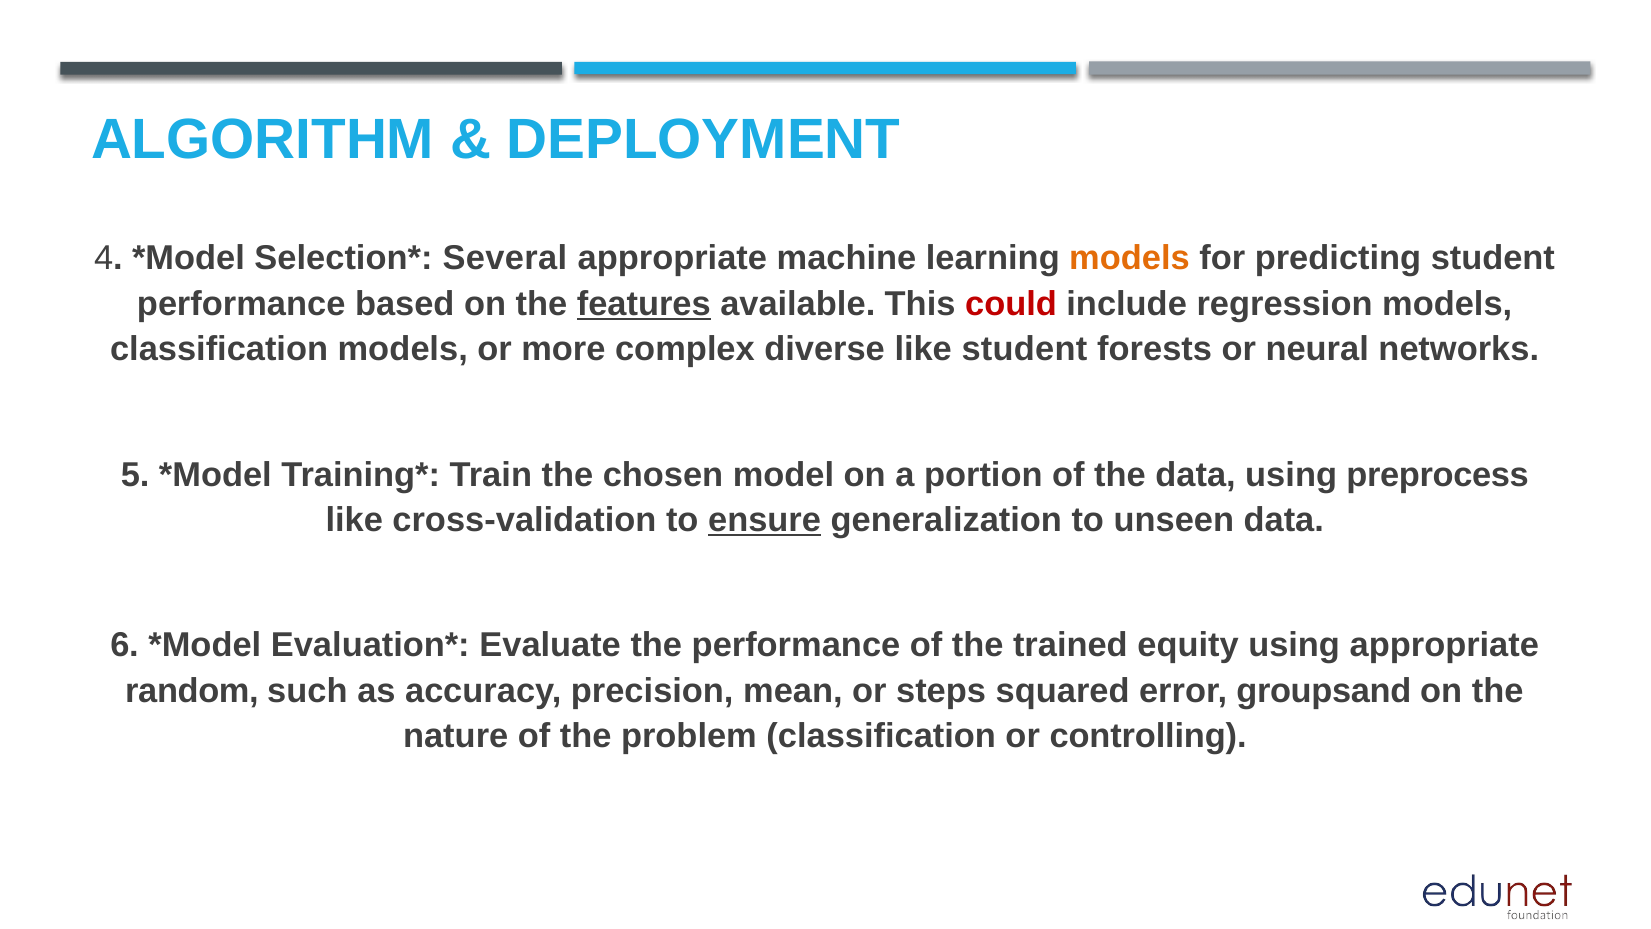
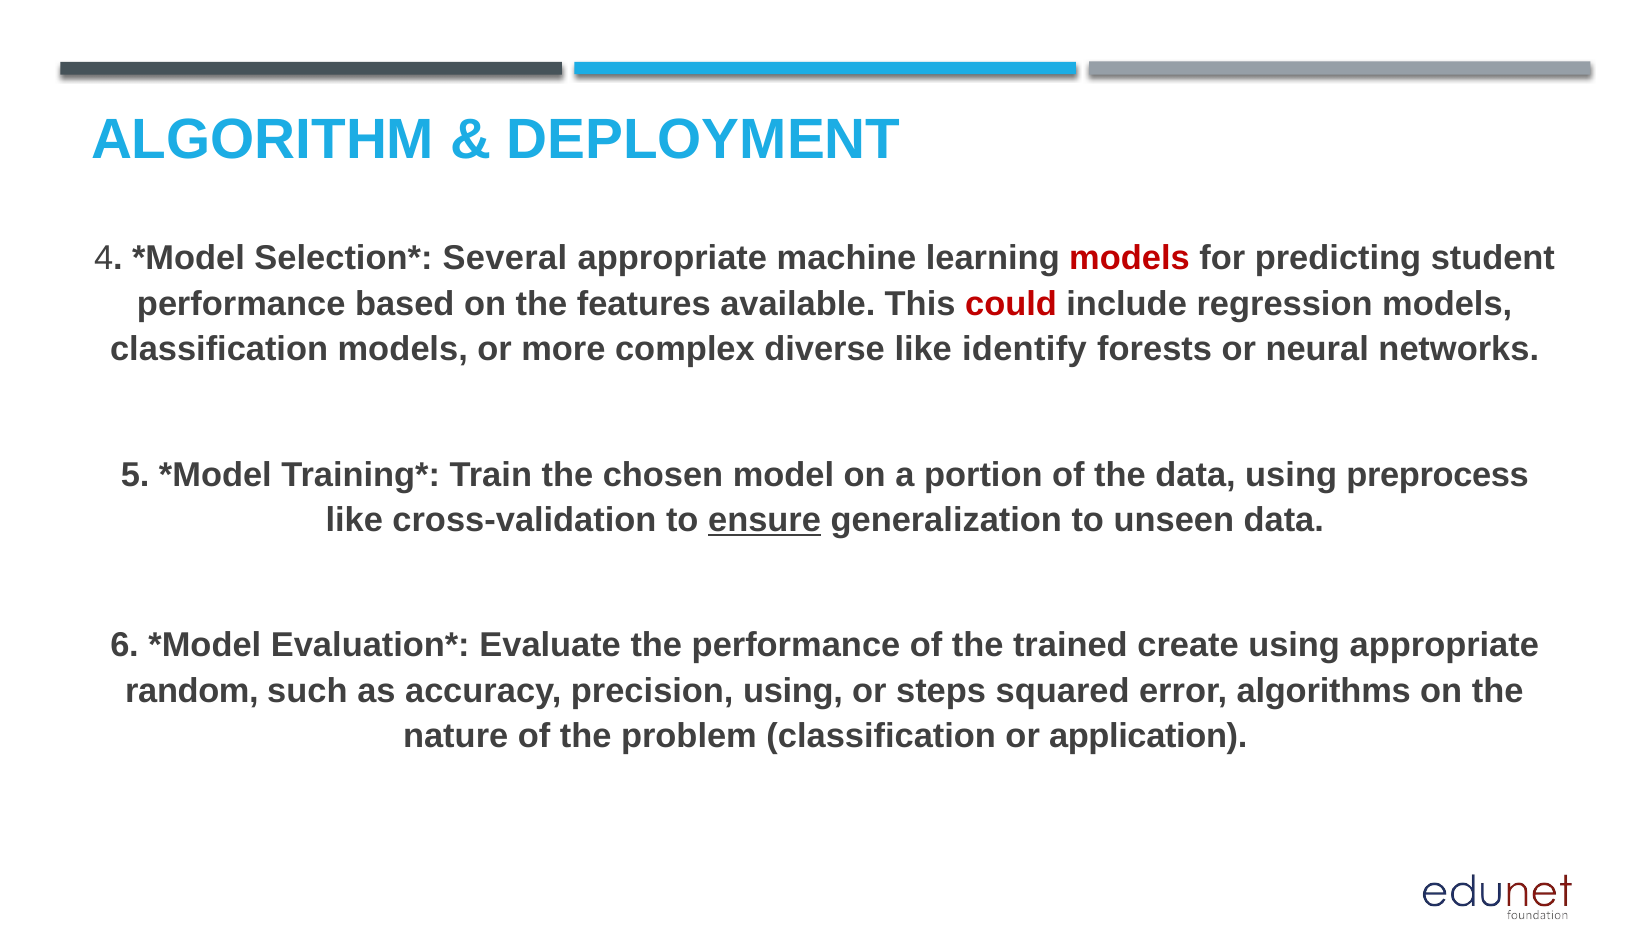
models colour: orange -> red (1130, 259)
features underline: present -> none (644, 304)
like student: student -> identify (1024, 349)
equity: equity -> create (1188, 645)
precision mean: mean -> using (793, 690)
groupsand: groupsand -> algorithms (1324, 690)
controlling: controlling -> application (1148, 736)
